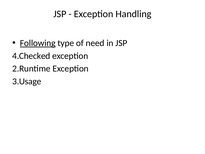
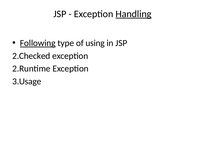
Handling underline: none -> present (134, 14)
need: need -> using (95, 43)
4.Checked: 4.Checked -> 2.Checked (31, 56)
